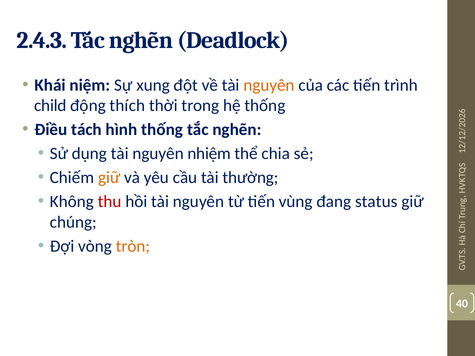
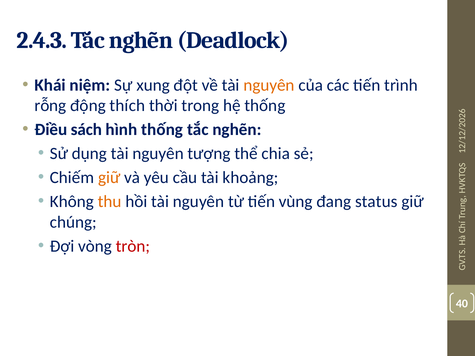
child: child -> rỗng (50, 106)
tách: tách -> sách (87, 130)
nhiệm: nhiệm -> tượng (209, 154)
thường: thường -> khoảng (251, 178)
thu colour: red -> orange (110, 202)
tròn colour: orange -> red (133, 246)
